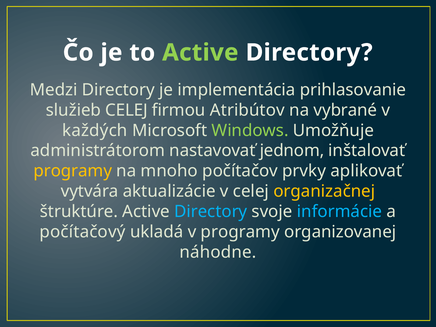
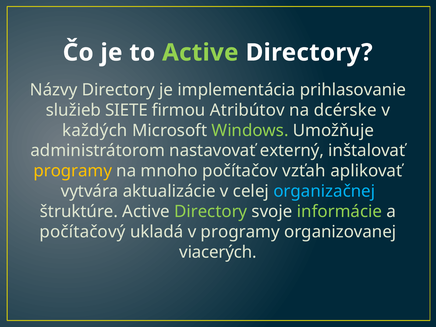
Medzi: Medzi -> Názvy (54, 90)
služieb CELEJ: CELEJ -> SIETE (126, 110)
vybrané: vybrané -> dcérske (345, 110)
jednom: jednom -> externý (292, 151)
prvky: prvky -> vzťah (304, 171)
organizačnej colour: yellow -> light blue (324, 191)
Directory colour: light blue -> light green (211, 212)
informácie colour: light blue -> light green (339, 212)
náhodne: náhodne -> viacerých (218, 252)
